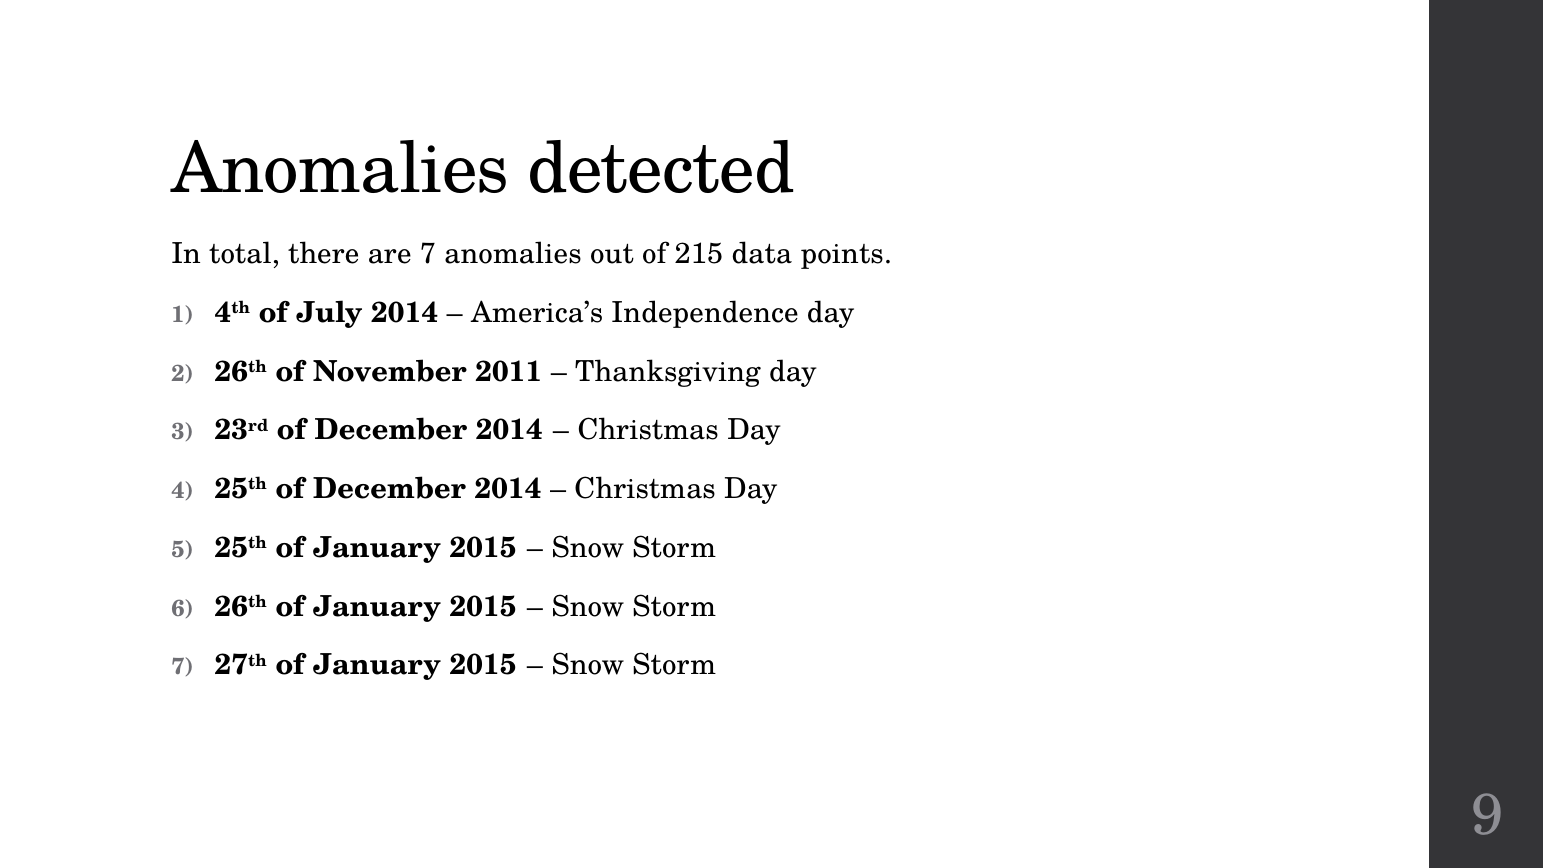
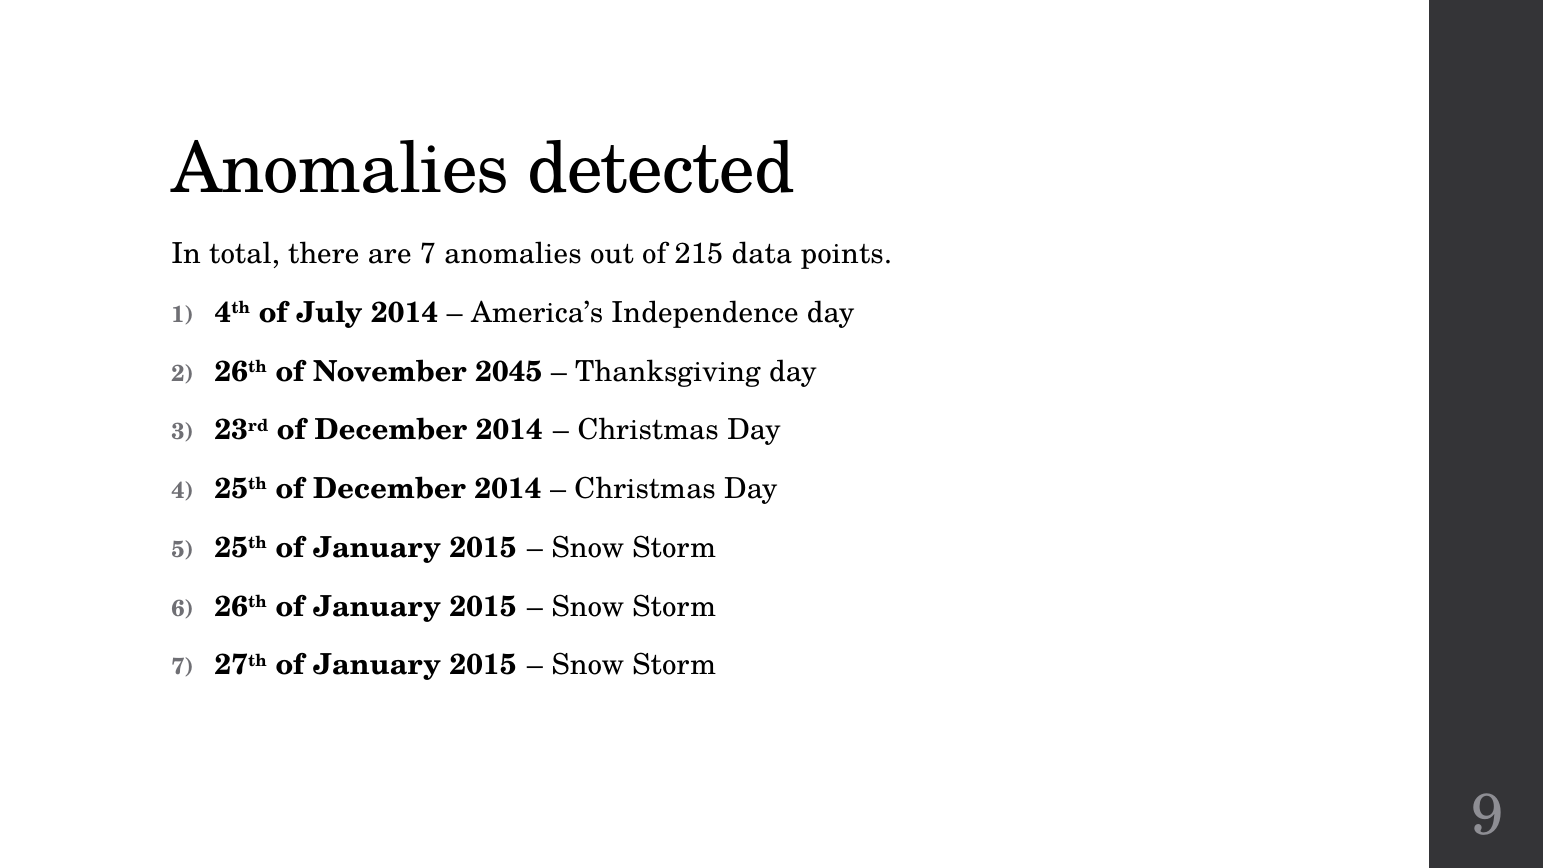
2011: 2011 -> 2045 (509, 372)
